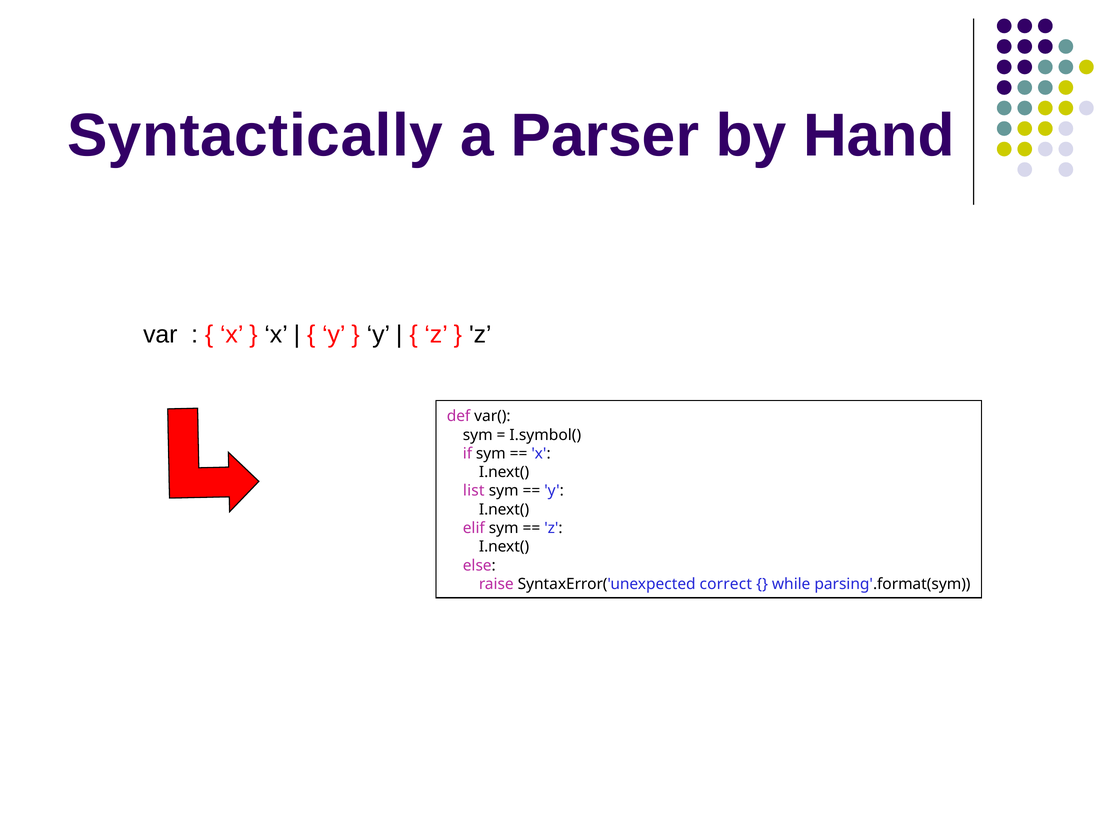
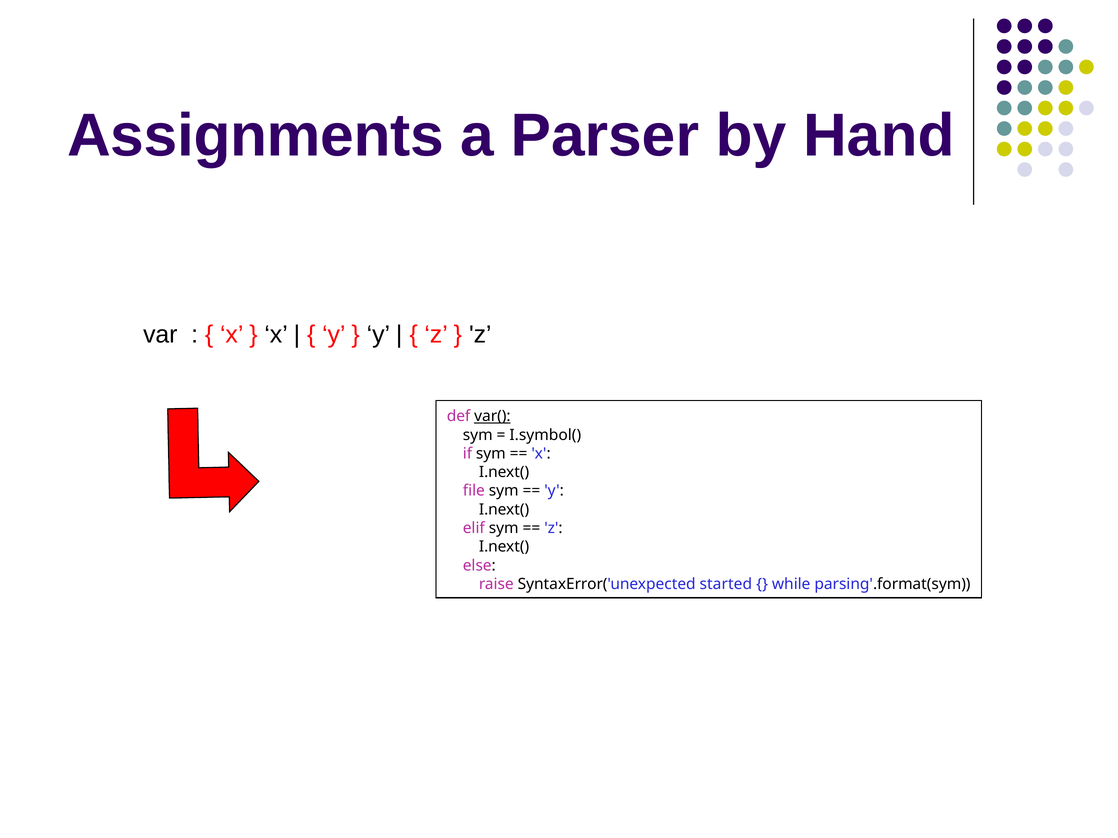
Syntactically: Syntactically -> Assignments (255, 136)
var( underline: none -> present (492, 417)
list: list -> file (474, 491)
correct: correct -> started (726, 584)
